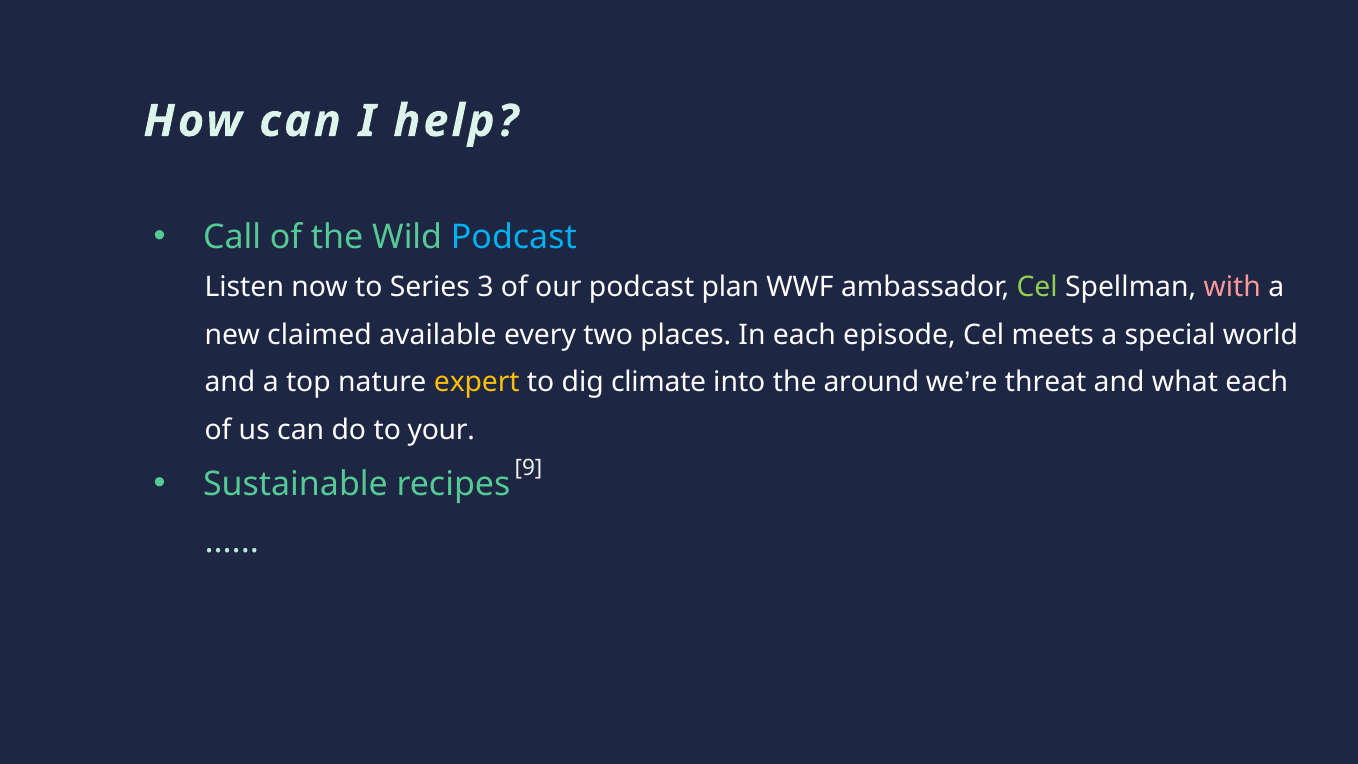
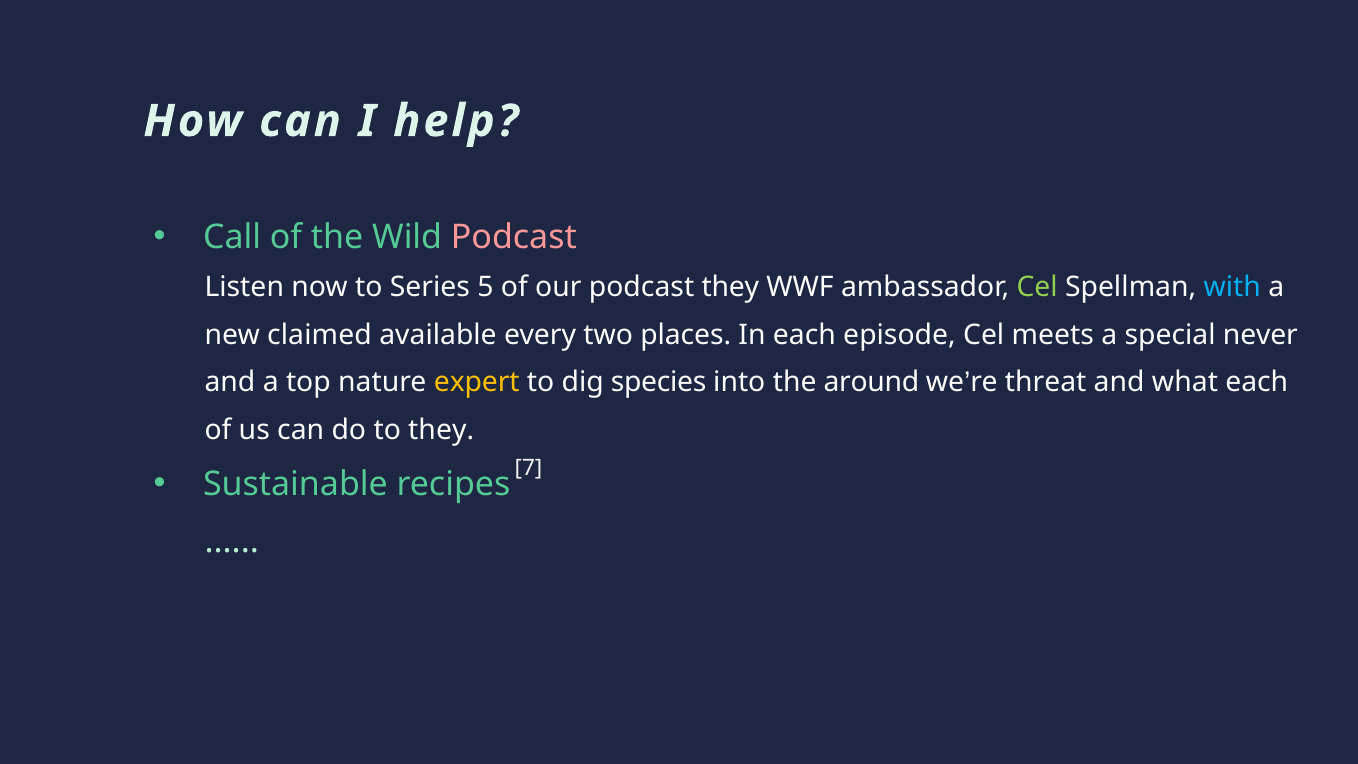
Podcast colour: light blue -> pink (514, 237)
3: 3 -> 5 (485, 287)
podcast plan: plan -> they (730, 287)
with colour: pink -> light blue (1232, 287)
world: world -> never (1260, 335)
climate: climate -> species (659, 382)
to your: your -> they (441, 430)
9: 9 -> 7 (529, 468)
